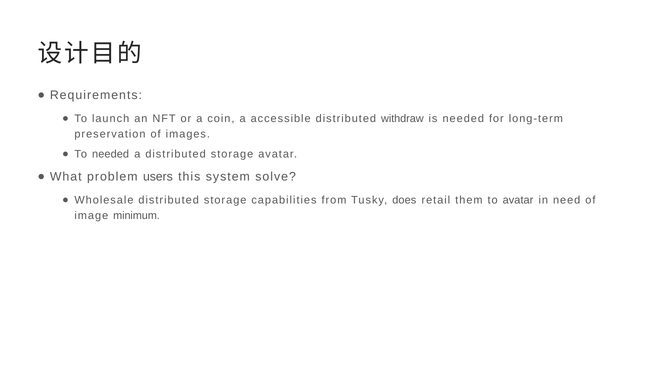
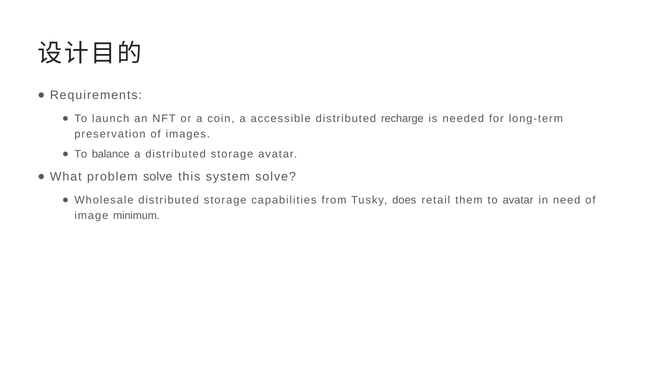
withdraw: withdraw -> recharge (402, 119)
To needed: needed -> balance (111, 154)
problem users: users -> solve (158, 177)
